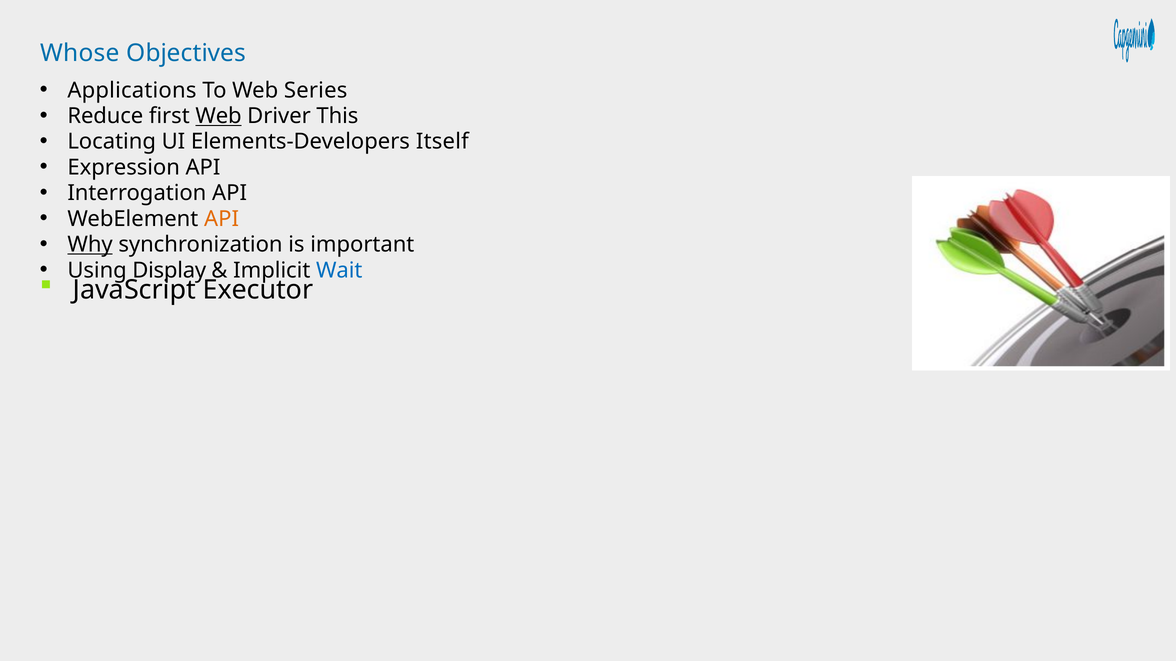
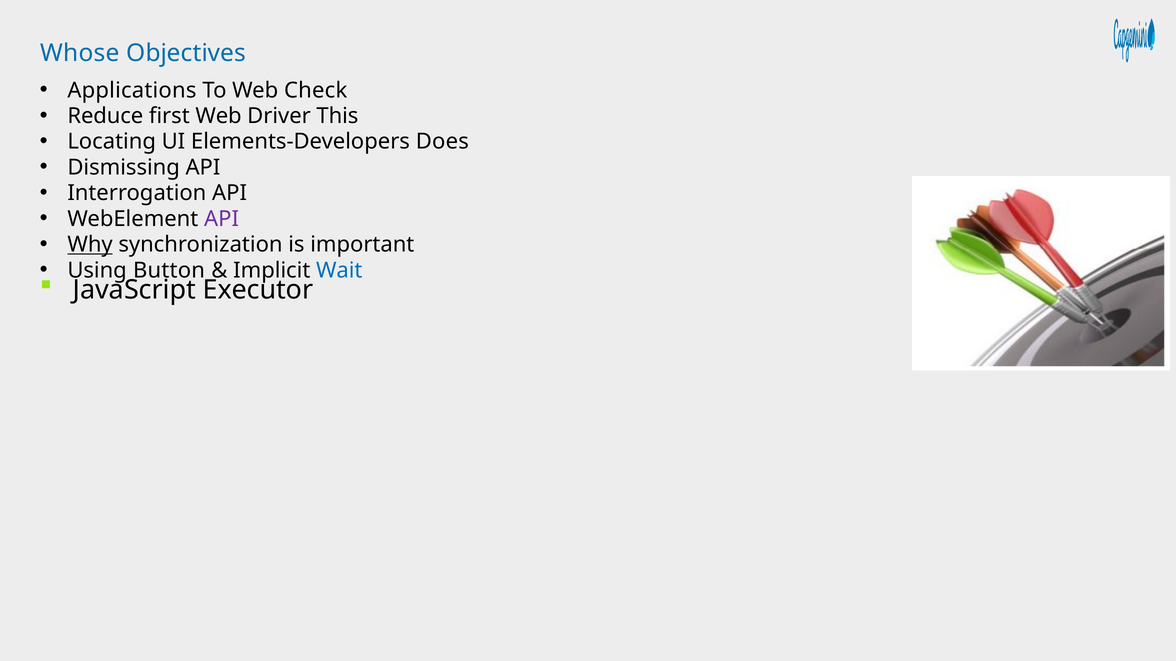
Series: Series -> Check (316, 90)
Web underline: present -> none (219, 116)
Itself: Itself -> Does (442, 142)
Expression: Expression -> Dismissing (124, 168)
API colour: orange -> purple (222, 219)
Display: Display -> Button (169, 270)
